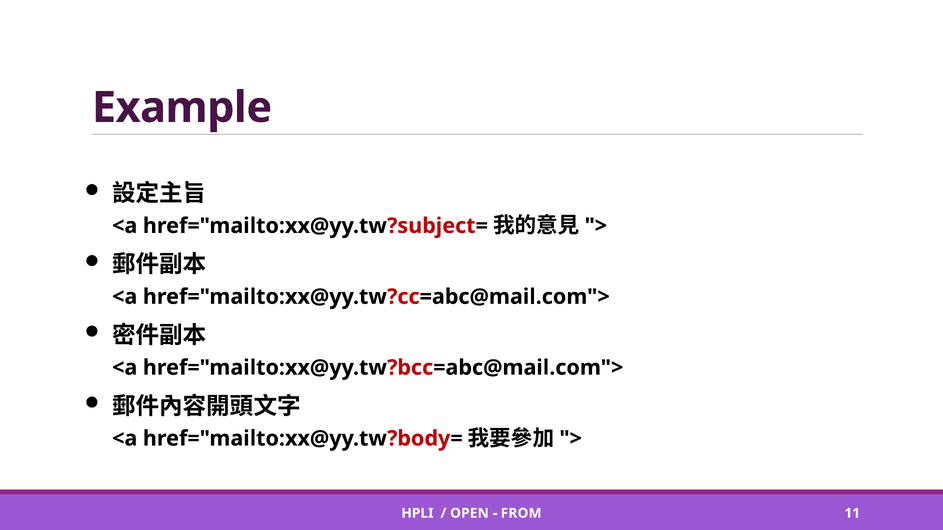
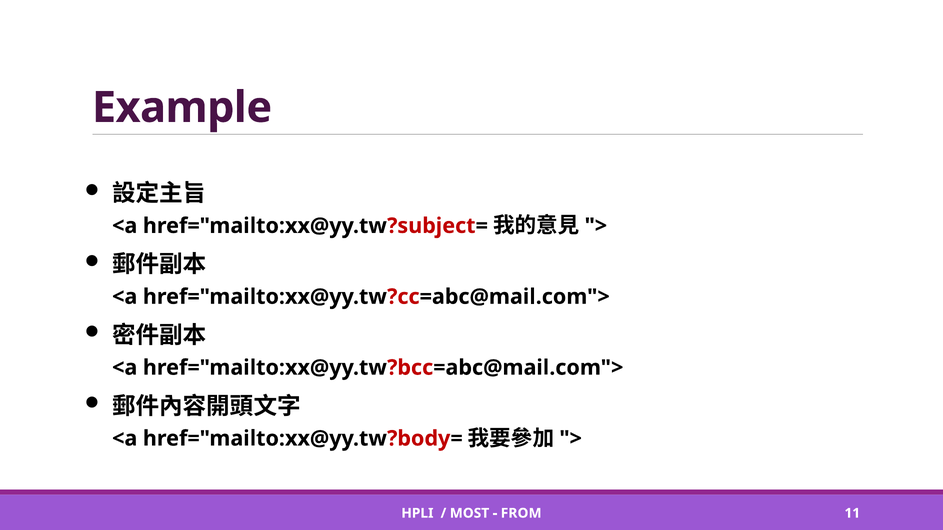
OPEN: OPEN -> MOST (470, 514)
